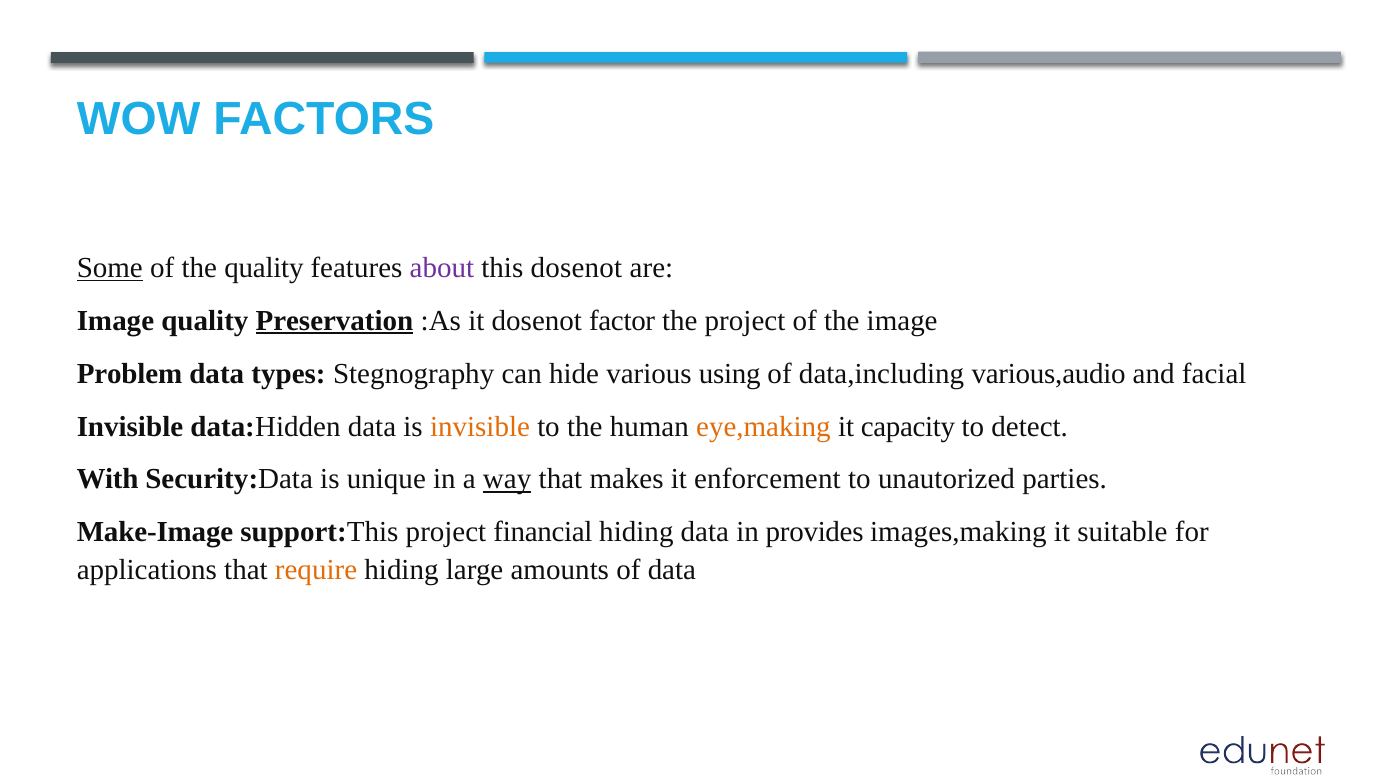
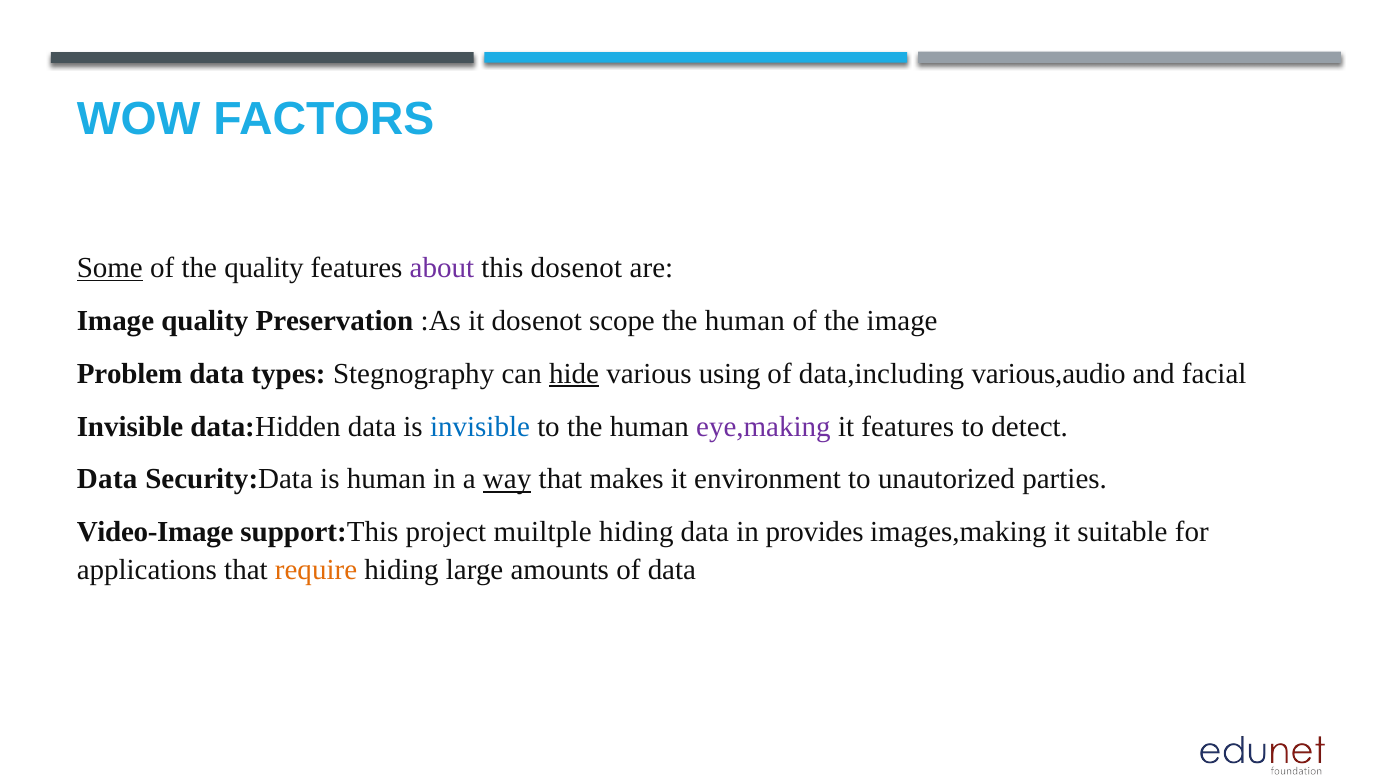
Preservation underline: present -> none (334, 321)
factor: factor -> scope (622, 321)
project: project -> human (745, 321)
hide underline: none -> present (574, 374)
invisible colour: orange -> blue (480, 426)
eye,making colour: orange -> purple (763, 426)
it capacity: capacity -> features (908, 426)
With: With -> Data (107, 479)
is unique: unique -> human (386, 479)
enforcement: enforcement -> environment (768, 479)
Make-Image: Make-Image -> Video-Image (155, 532)
financial: financial -> muiltple (543, 532)
